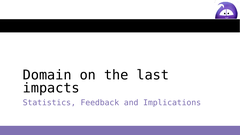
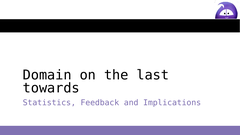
impacts: impacts -> towards (51, 88)
